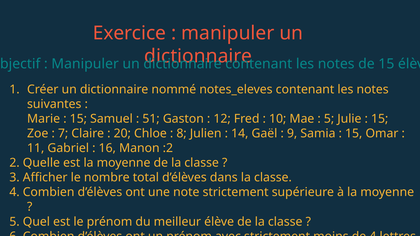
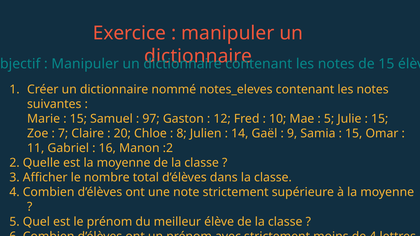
51: 51 -> 97 (151, 119)
